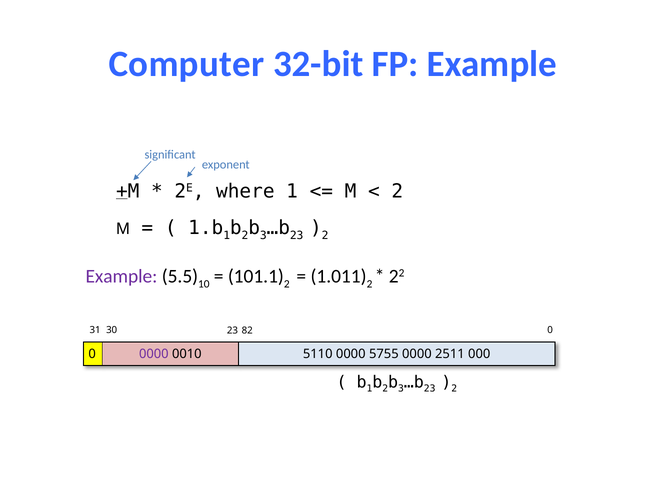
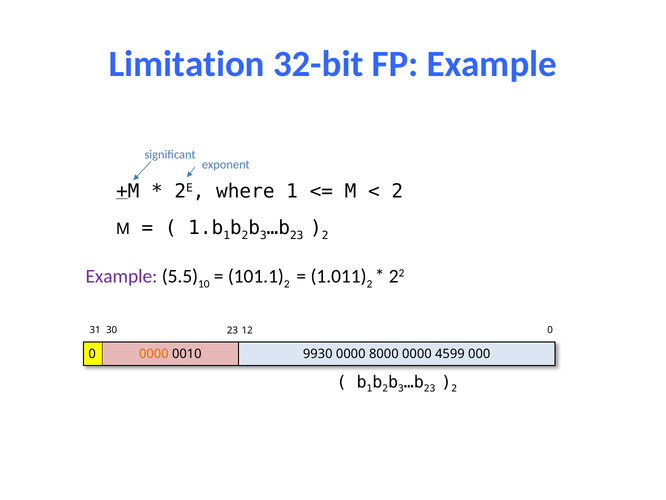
Computer: Computer -> Limitation (187, 64)
82: 82 -> 12 (247, 330)
0000 colour: purple -> orange (154, 354)
5110: 5110 -> 9930 (318, 354)
5755: 5755 -> 8000 (384, 354)
2511: 2511 -> 4599 (450, 354)
